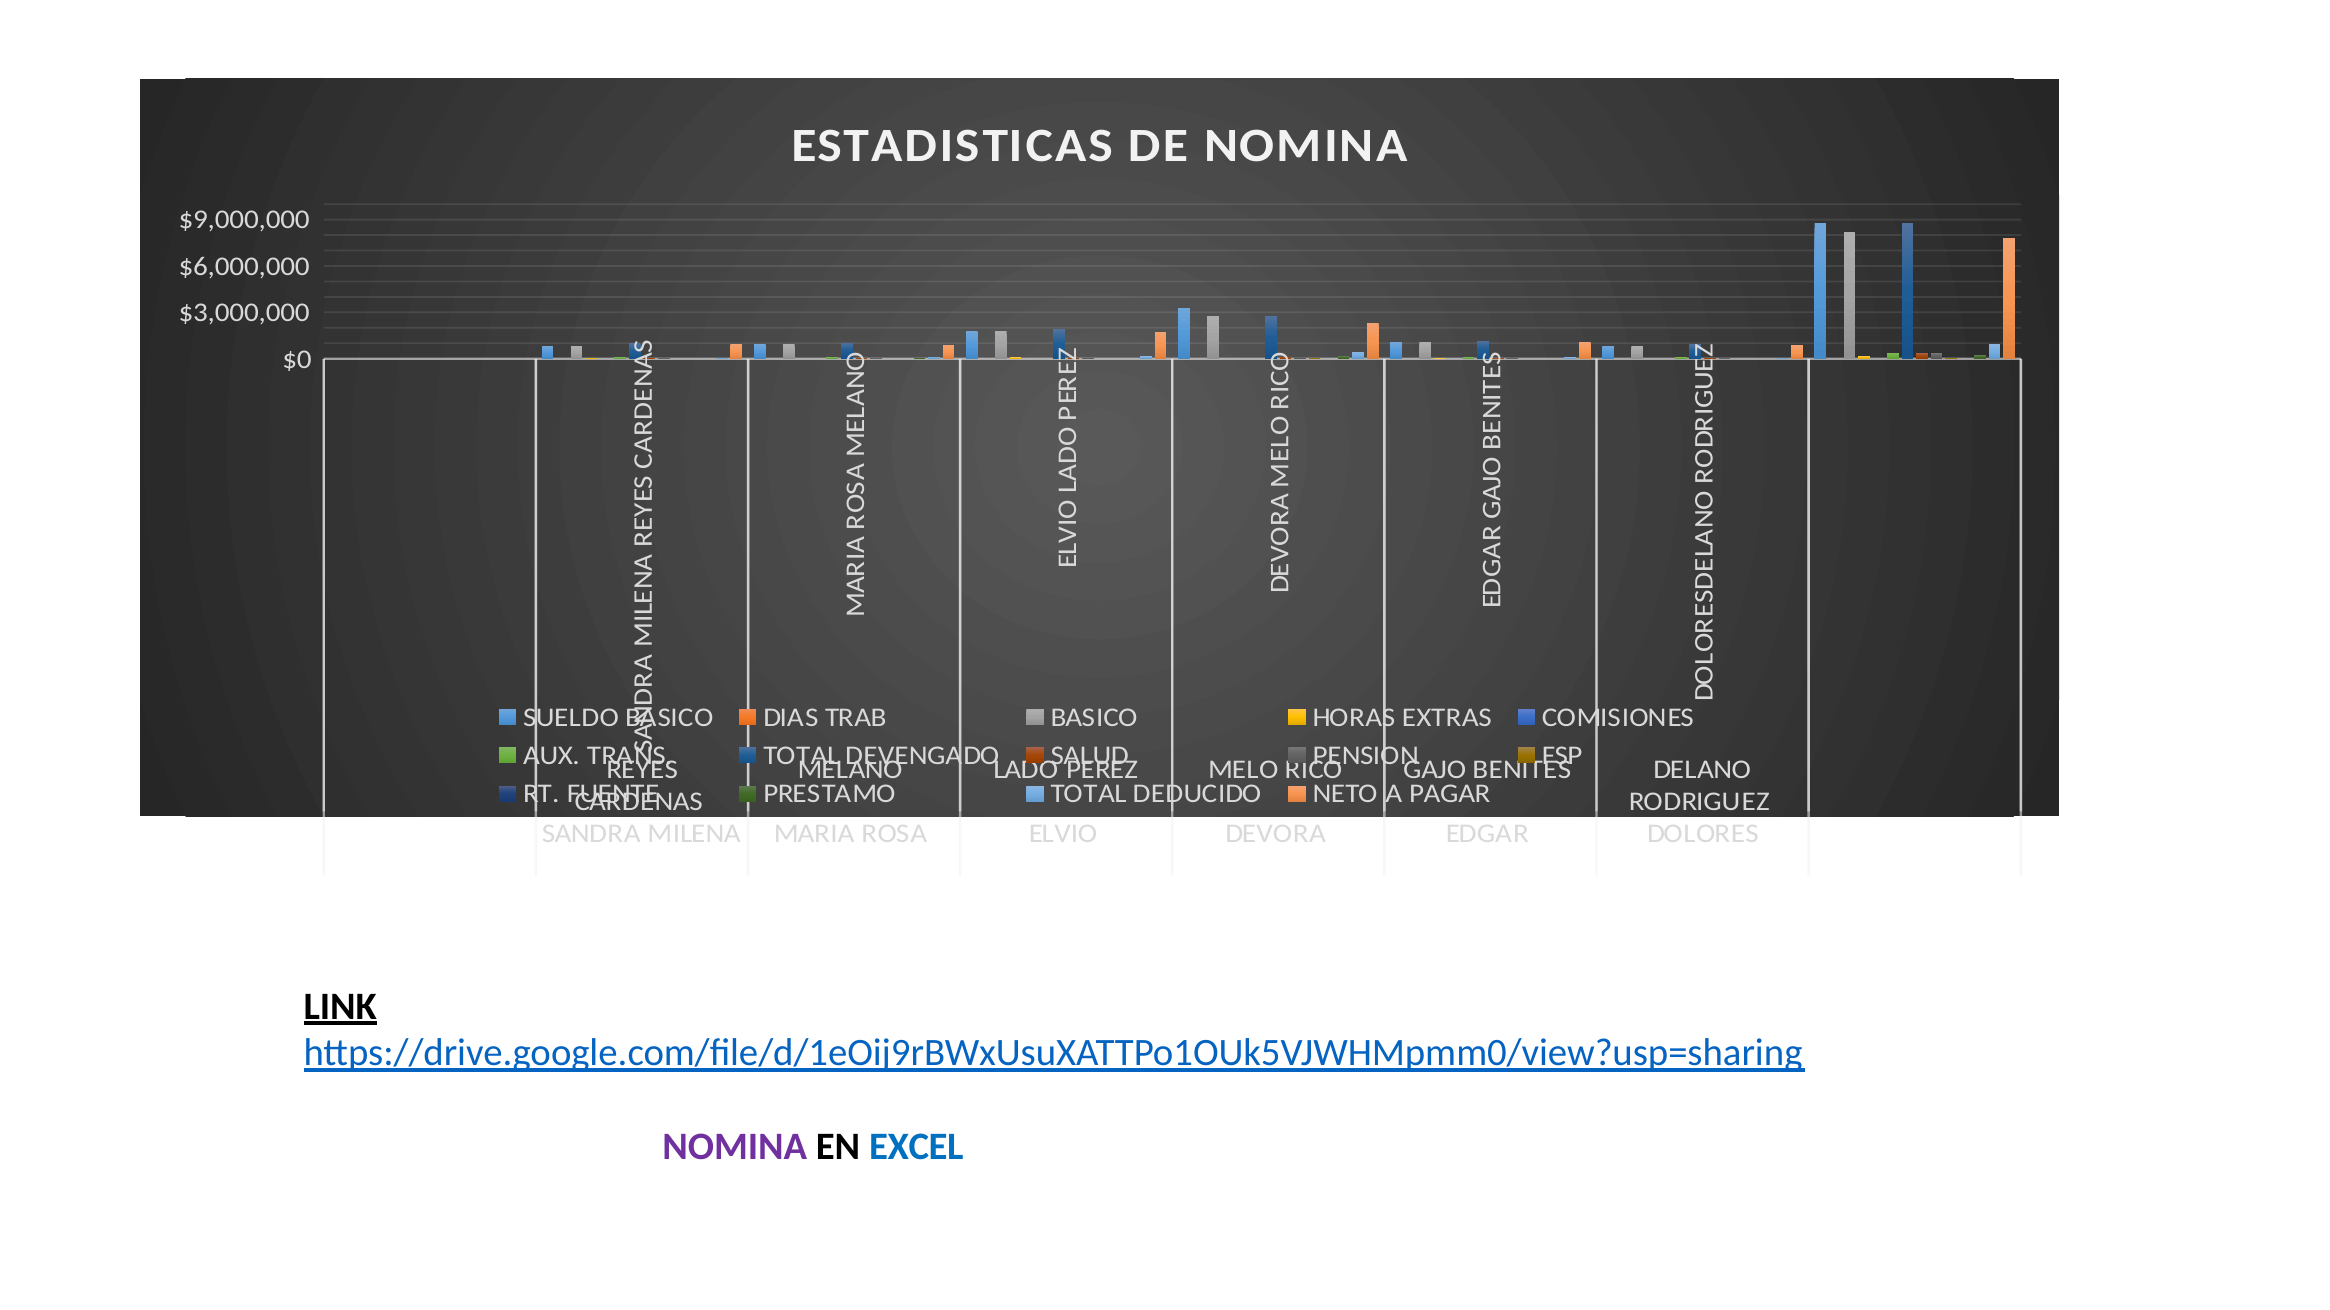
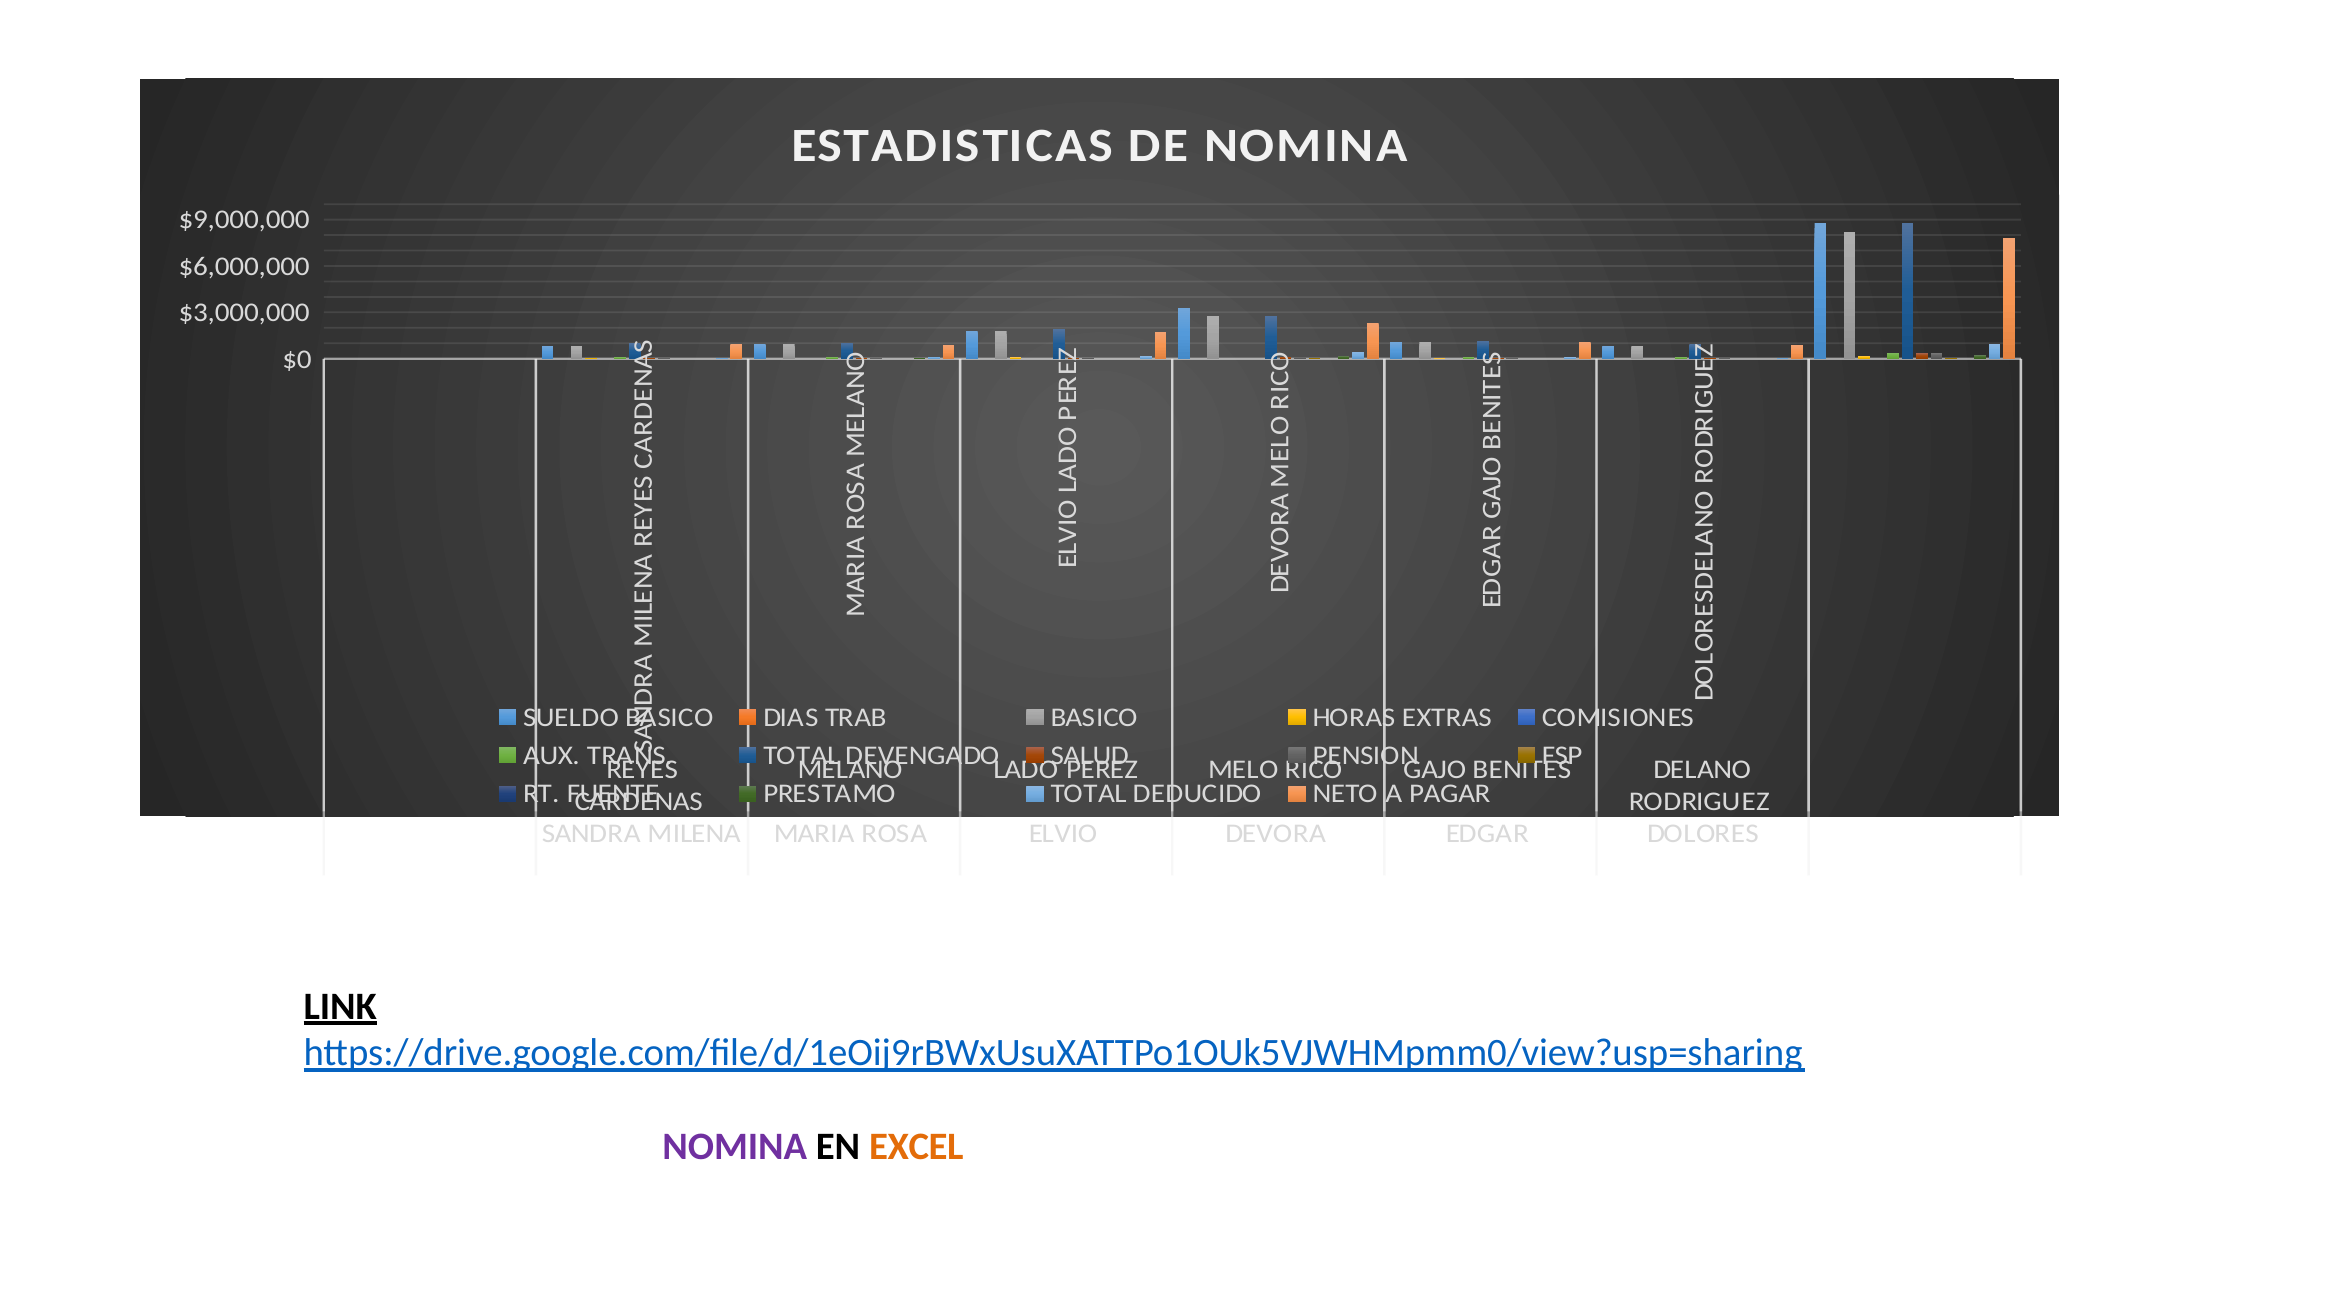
EXCEL colour: blue -> orange (916, 1147)
